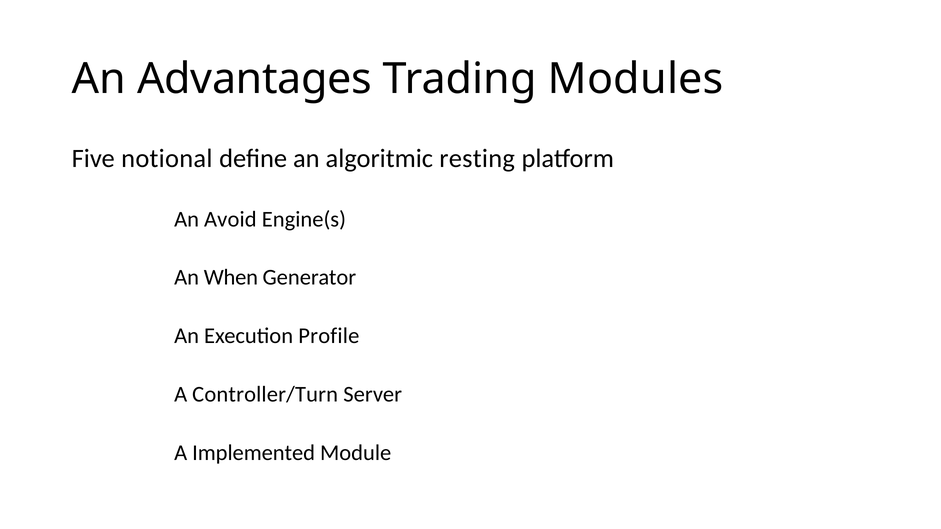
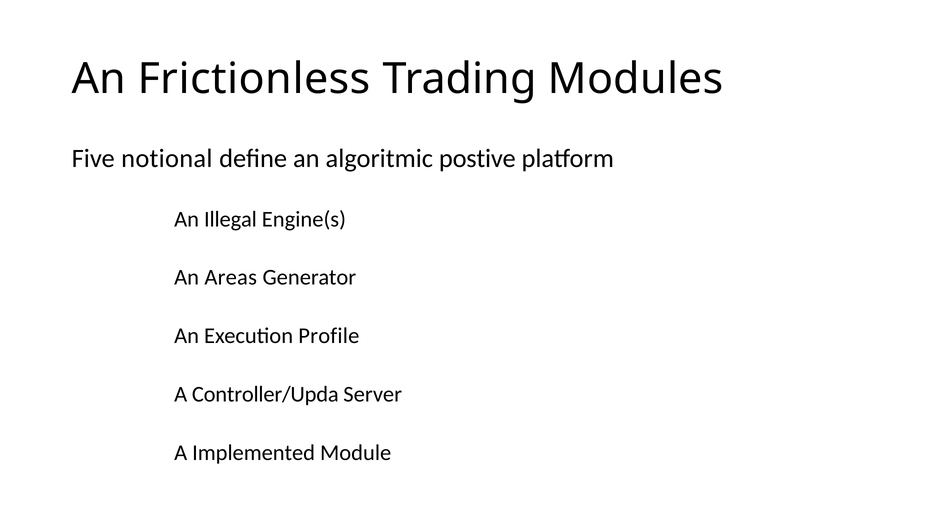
Advantages: Advantages -> Frictionless (254, 79)
resting: resting -> postive (477, 159)
Avoid: Avoid -> Illegal (230, 219)
When: When -> Areas (231, 278)
Controller/Turn: Controller/Turn -> Controller/Upda (265, 395)
